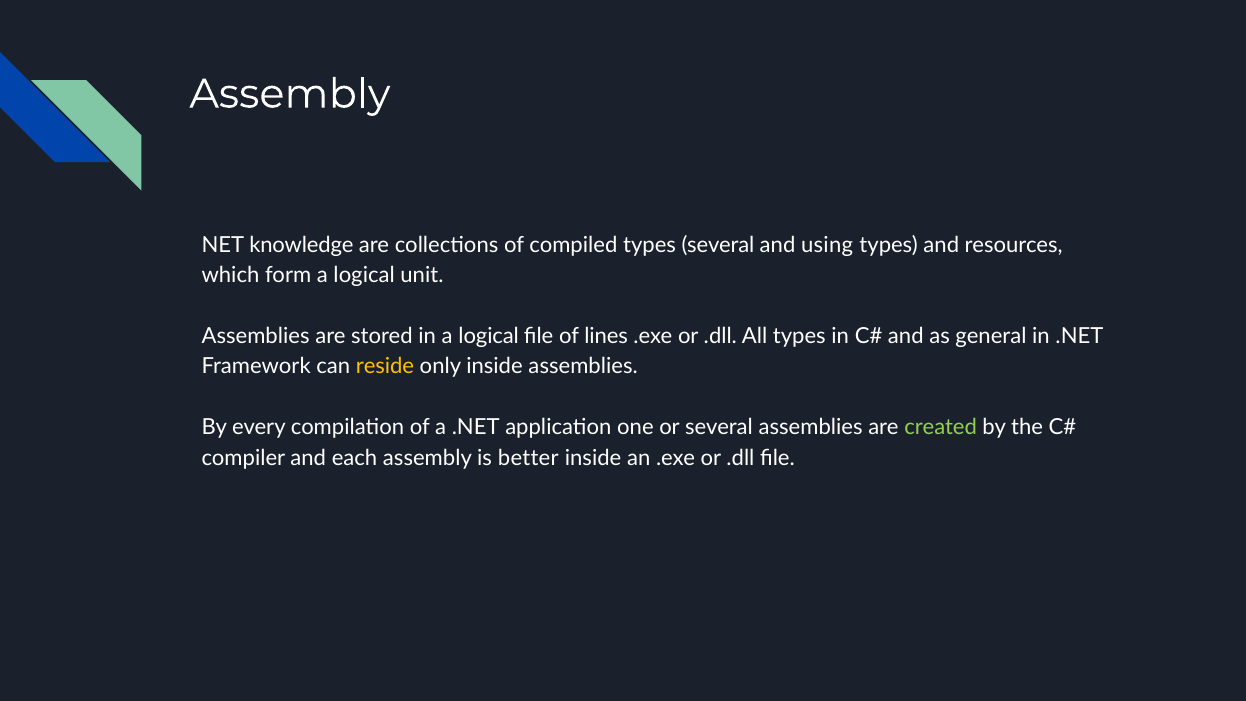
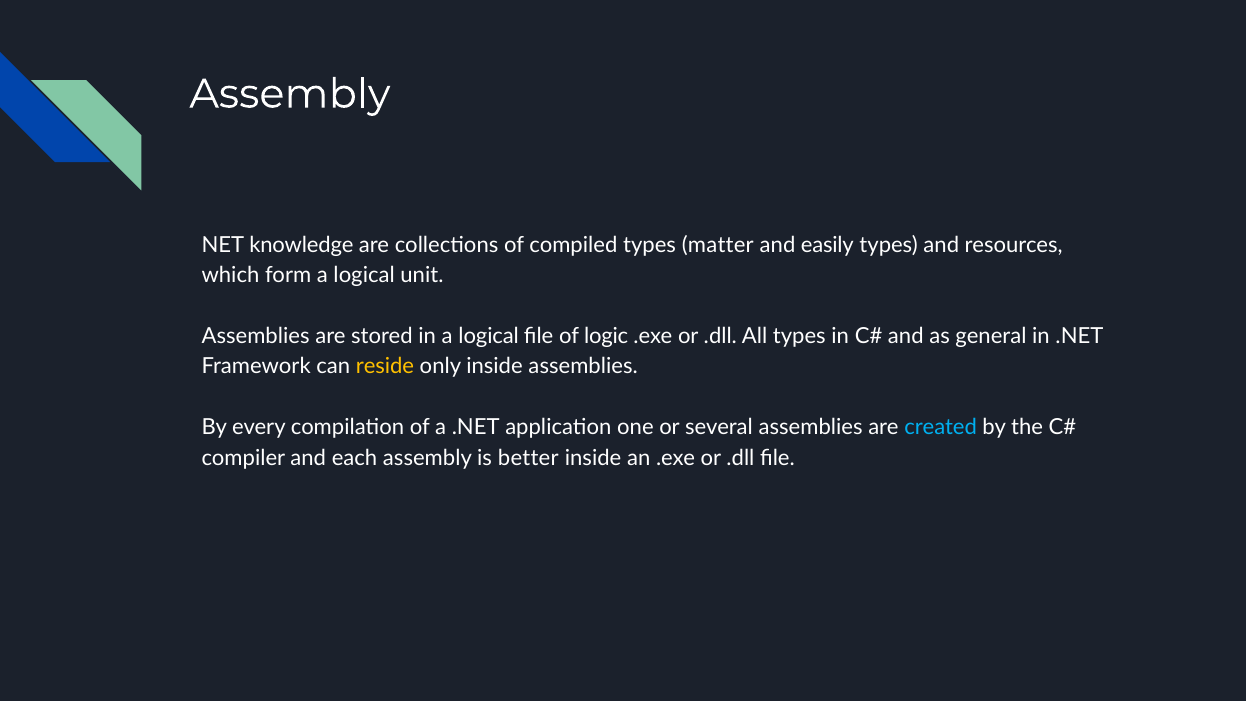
types several: several -> matter (718, 245)
using: using -> easily (827, 245)
lines: lines -> logic (606, 336)
created colour: light green -> light blue (941, 427)
